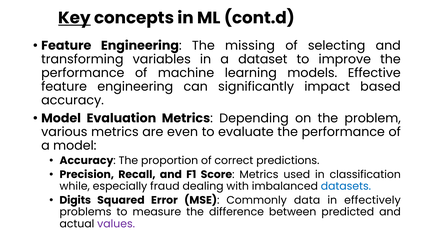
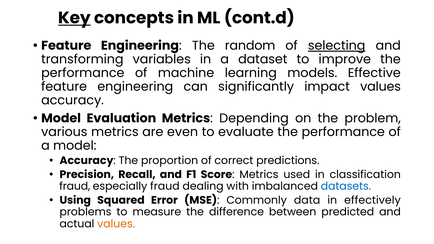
missing: missing -> random (250, 46)
selecting underline: none -> present (337, 46)
impact based: based -> values (381, 87)
while: while -> fraud (75, 186)
Digits: Digits -> Using (75, 200)
values colour: purple -> orange (116, 224)
